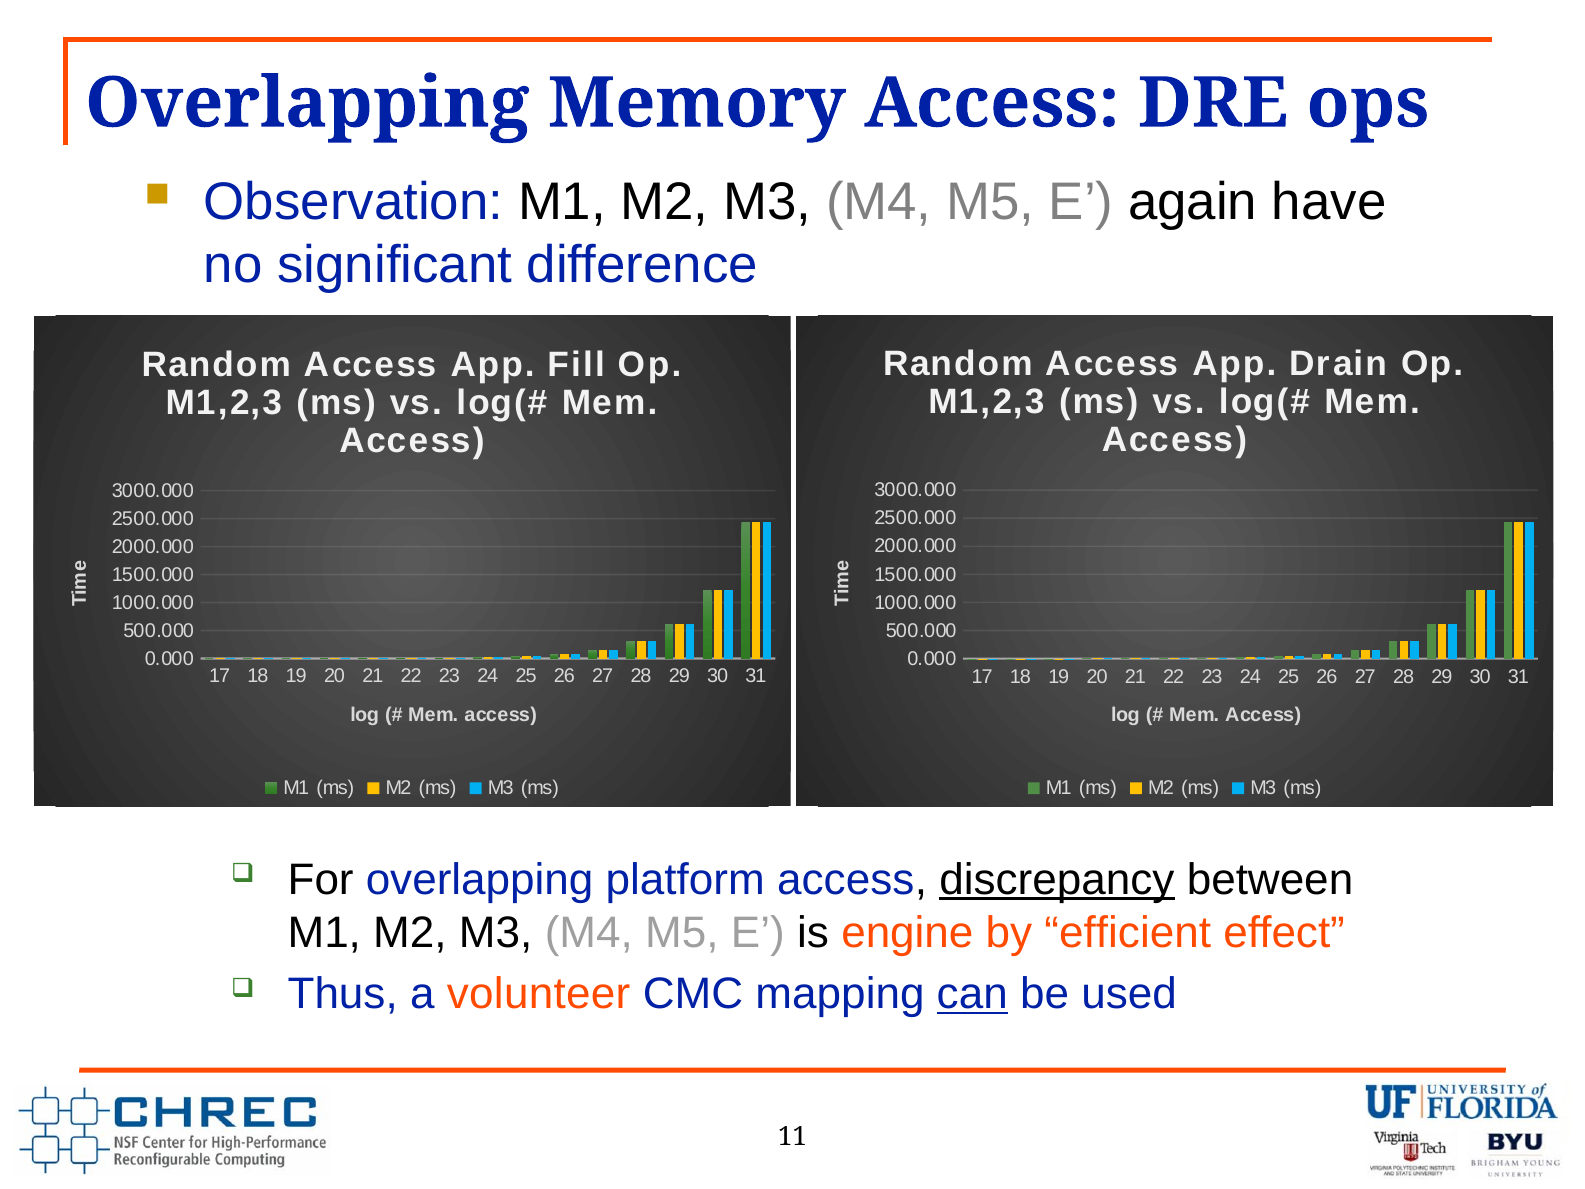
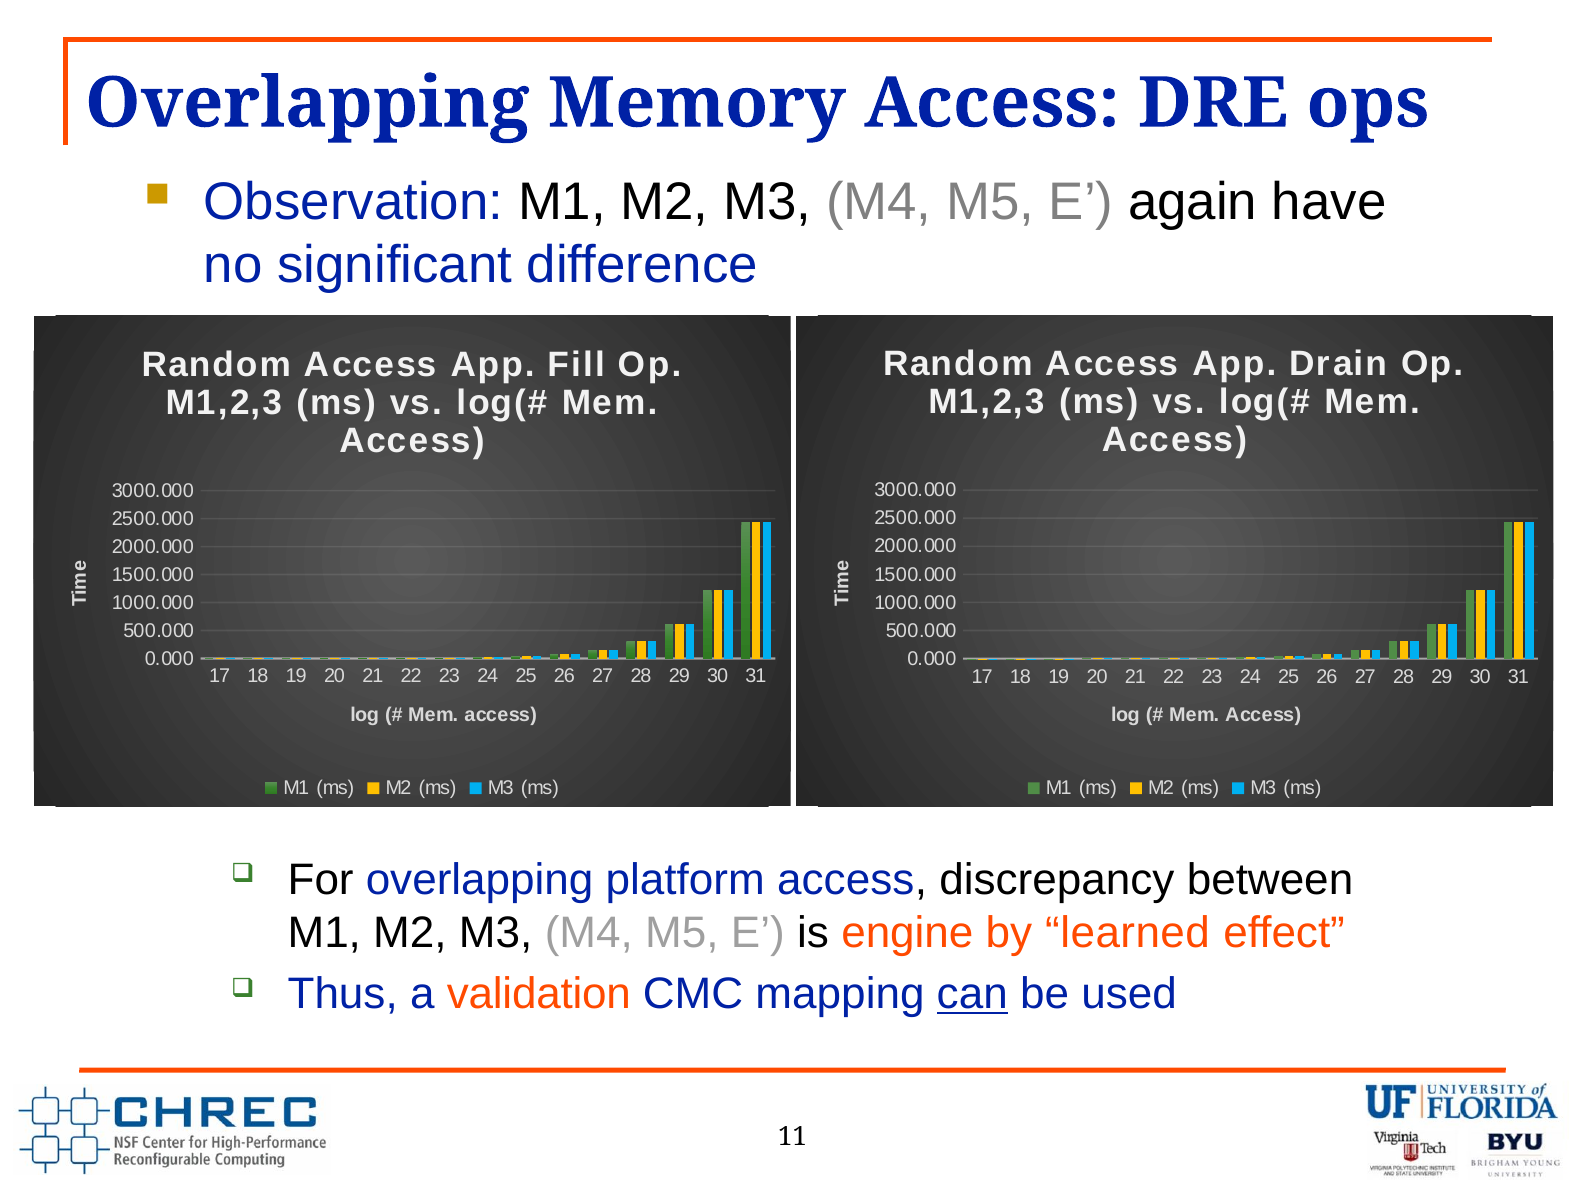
discrepancy underline: present -> none (1057, 879)
efficient: efficient -> learned (1128, 932)
volunteer: volunteer -> validation (539, 994)
